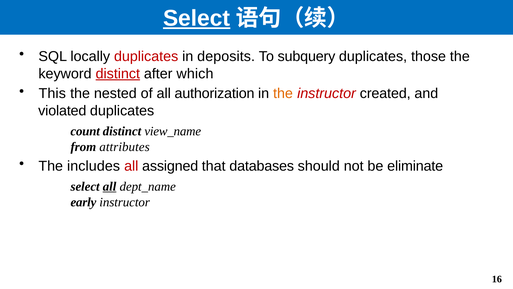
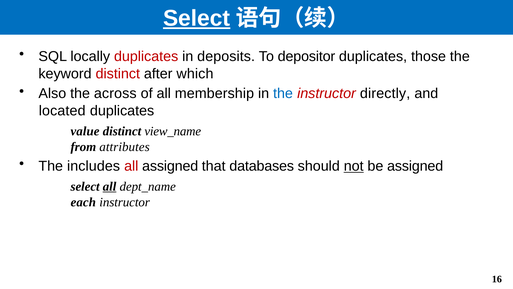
subquery: subquery -> depositor (306, 56)
distinct underline: present -> none (118, 74)
This: This -> Also (52, 93)
nested: nested -> across (115, 93)
authorization: authorization -> membership (214, 93)
the colour: orange -> blue (283, 93)
created: created -> directly (385, 93)
violated: violated -> located (62, 111)
count: count -> value (85, 131)
not underline: none -> present (354, 166)
be eliminate: eliminate -> assigned (415, 166)
early: early -> each (83, 202)
